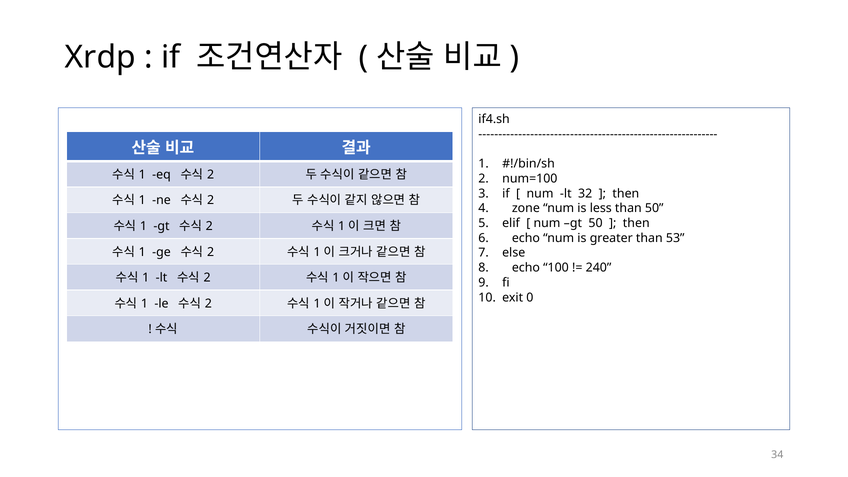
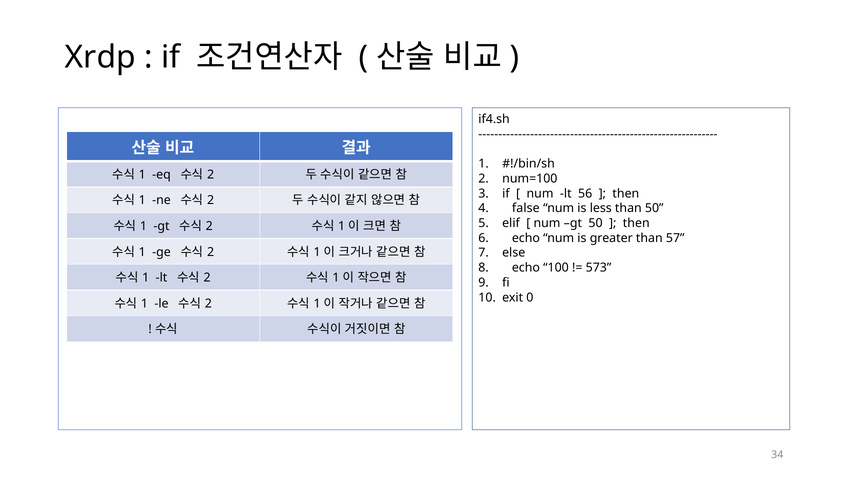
32: 32 -> 56 (585, 194)
zone: zone -> false (526, 208)
53: 53 -> 57 (675, 238)
240: 240 -> 573 (599, 268)
